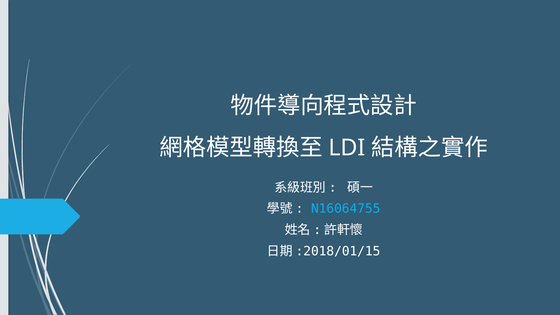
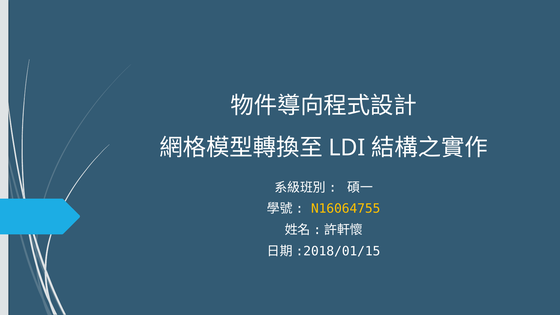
N16064755 colour: light blue -> yellow (346, 209)
